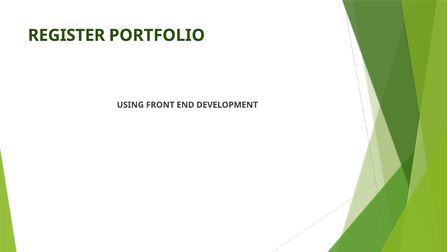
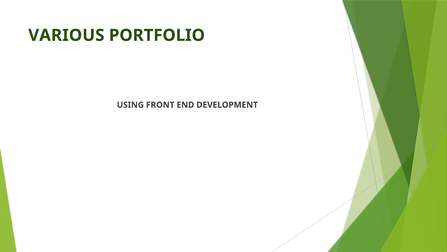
REGISTER: REGISTER -> VARIOUS (66, 35)
